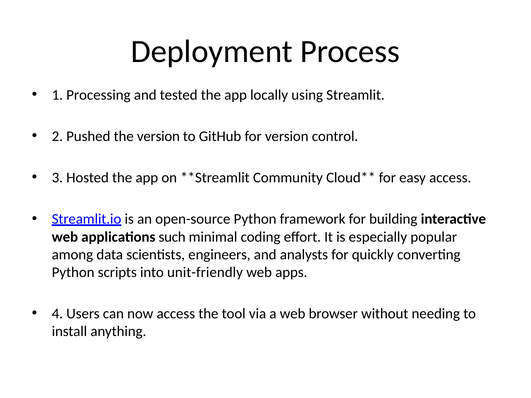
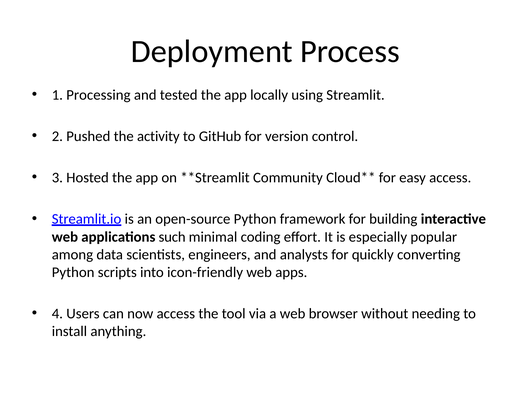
the version: version -> activity (158, 136)
unit-friendly: unit-friendly -> icon-friendly (205, 272)
